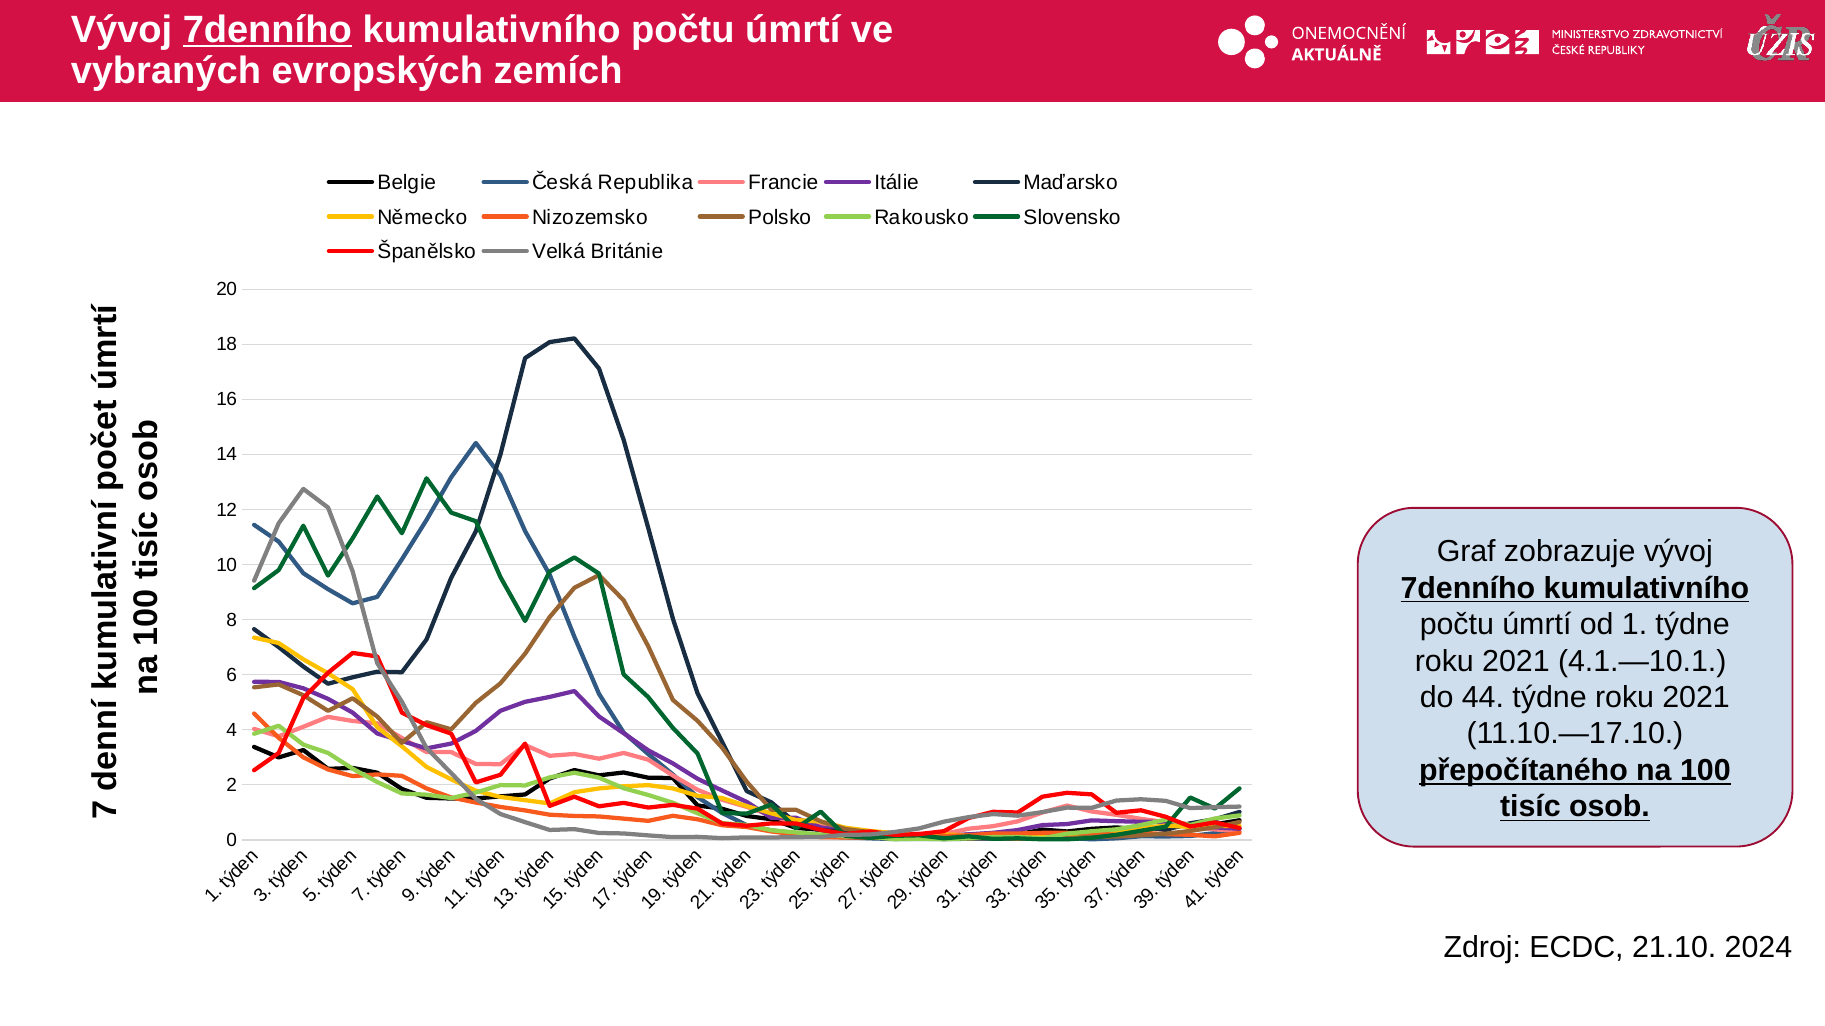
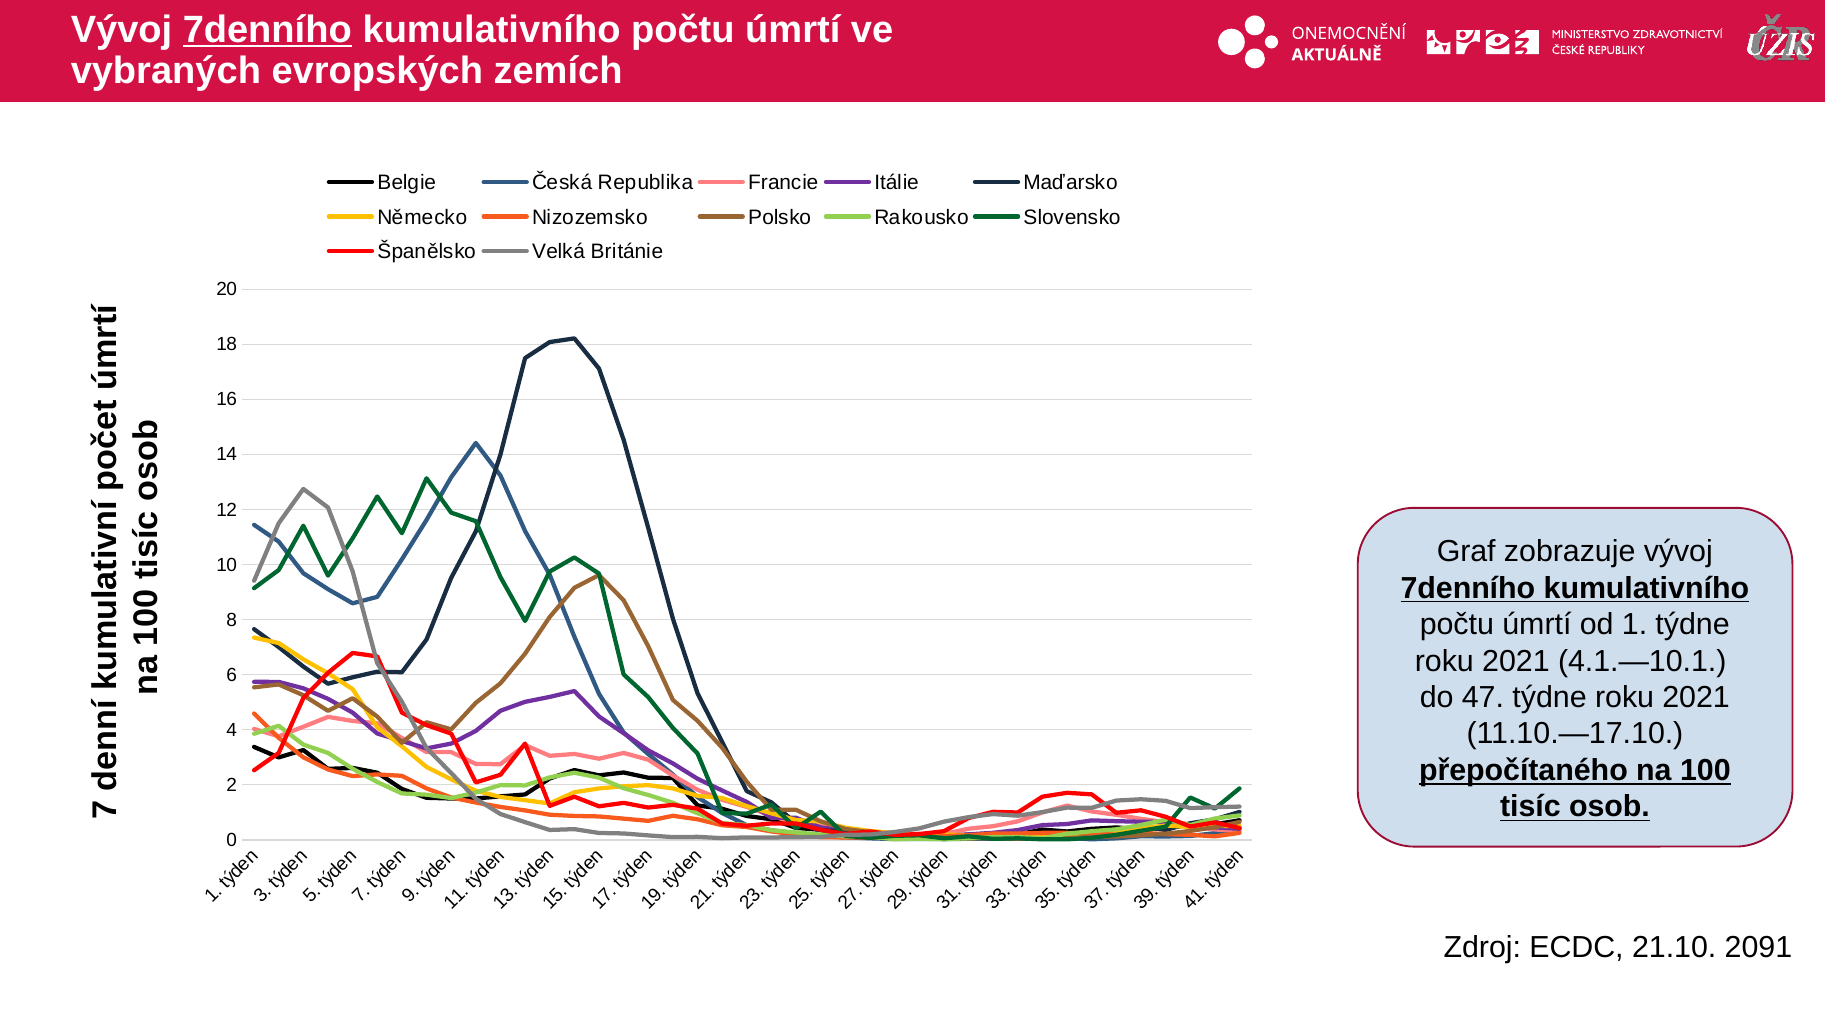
44: 44 -> 47 (1483, 698)
2024: 2024 -> 2091 (1759, 948)
